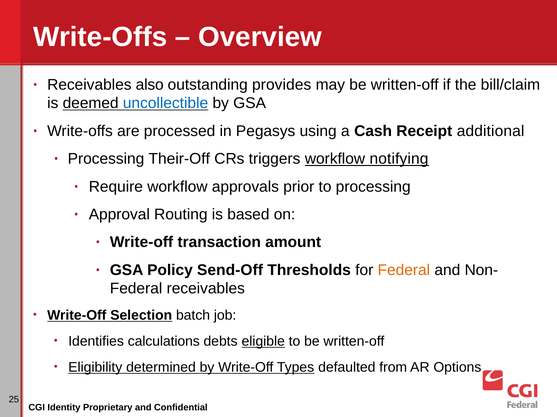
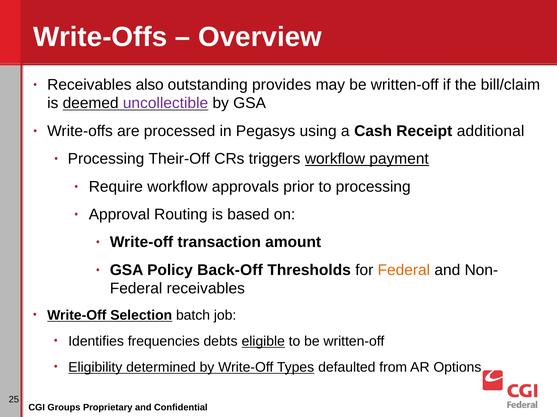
uncollectible colour: blue -> purple (166, 103)
notifying: notifying -> payment (399, 159)
Send-Off: Send-Off -> Back-Off (230, 270)
calculations: calculations -> frequencies (164, 342)
Identity: Identity -> Groups (64, 408)
